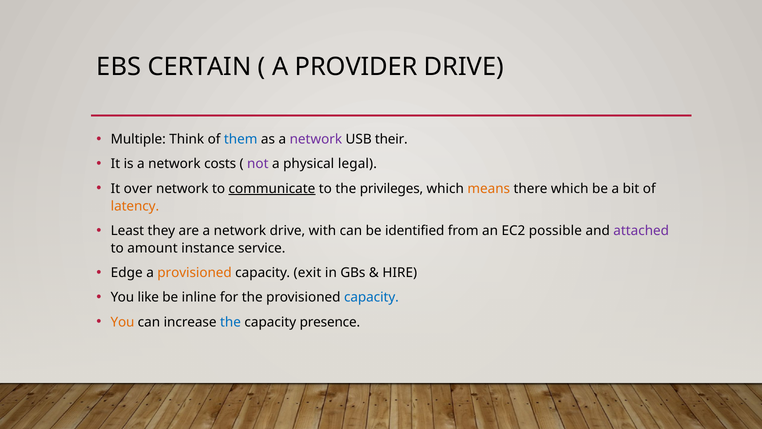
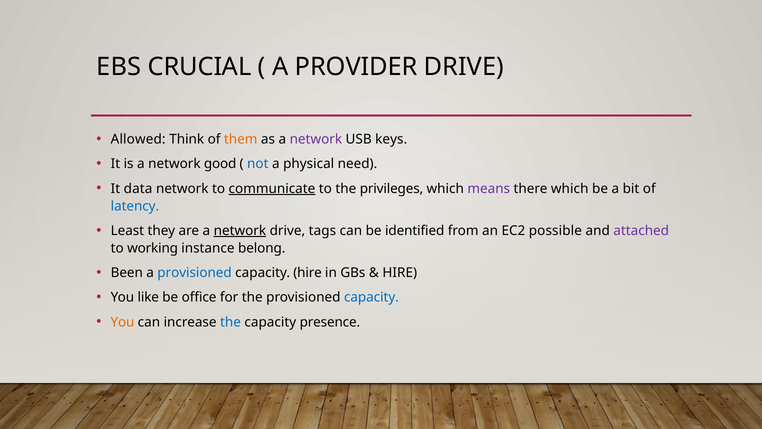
CERTAIN: CERTAIN -> CRUCIAL (199, 67)
Multiple: Multiple -> Allowed (138, 139)
them colour: blue -> orange (241, 139)
their: their -> keys (391, 139)
costs: costs -> good (220, 164)
not colour: purple -> blue (258, 164)
legal: legal -> need (357, 164)
over: over -> data (138, 188)
means colour: orange -> purple (489, 188)
latency colour: orange -> blue (135, 206)
network underline: none -> present (240, 230)
with: with -> tags (322, 230)
amount: amount -> working (153, 248)
service: service -> belong (262, 248)
Edge: Edge -> Been (127, 273)
provisioned colour: orange -> blue (195, 273)
capacity exit: exit -> hire (308, 273)
inline: inline -> office (199, 297)
